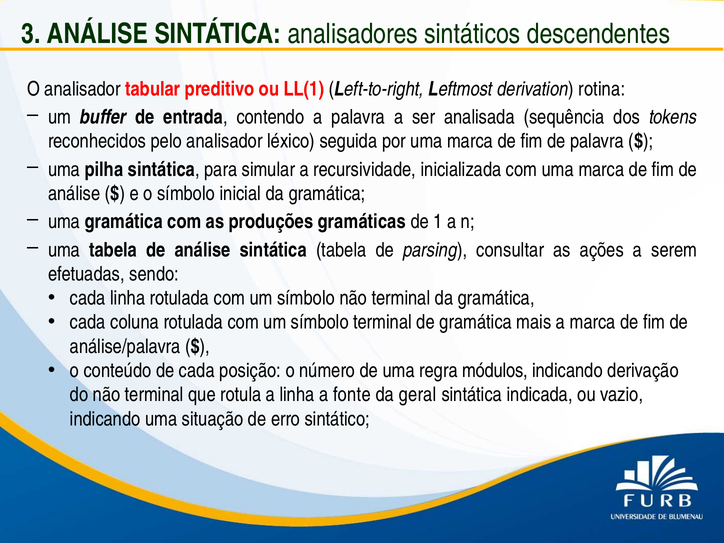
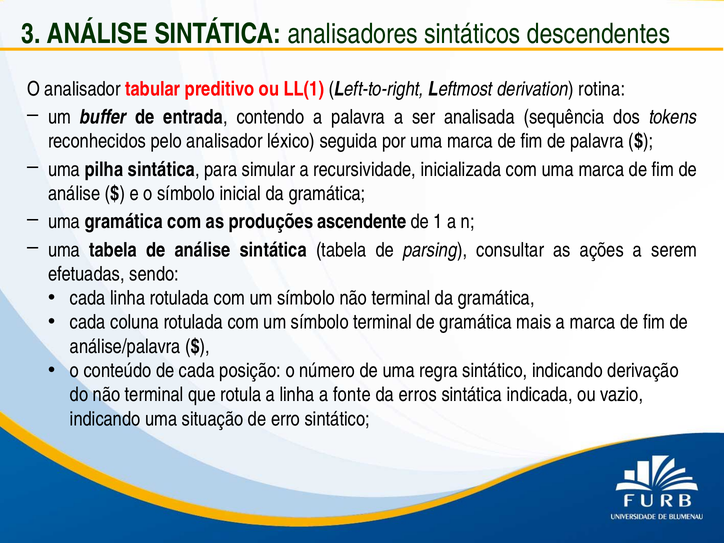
gramáticas: gramáticas -> ascendente (362, 222)
regra módulos: módulos -> sintático (495, 371)
geral: geral -> erros (418, 395)
